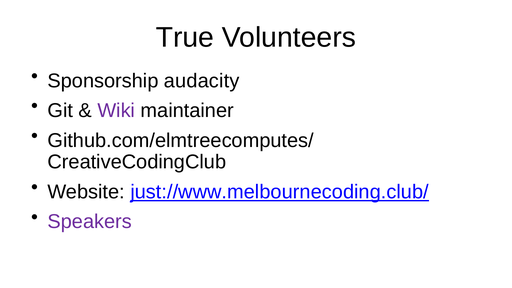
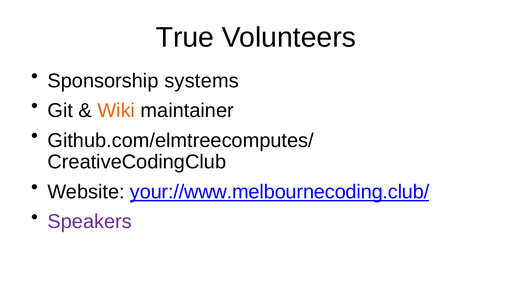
audacity: audacity -> systems (202, 81)
Wiki colour: purple -> orange (116, 111)
just://www.melbournecoding.club/: just://www.melbournecoding.club/ -> your://www.melbournecoding.club/ (280, 192)
